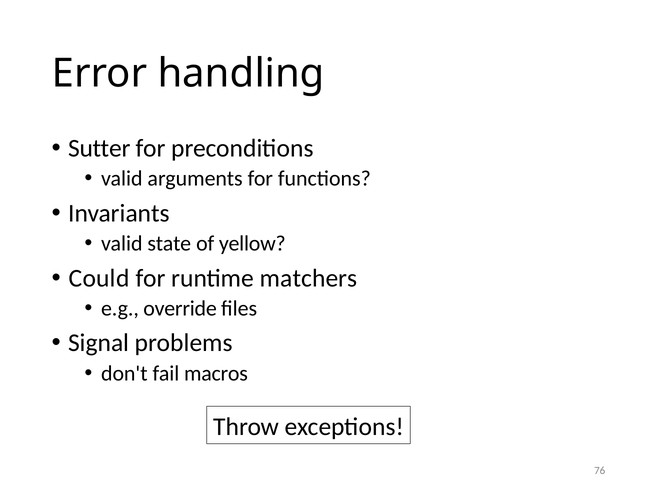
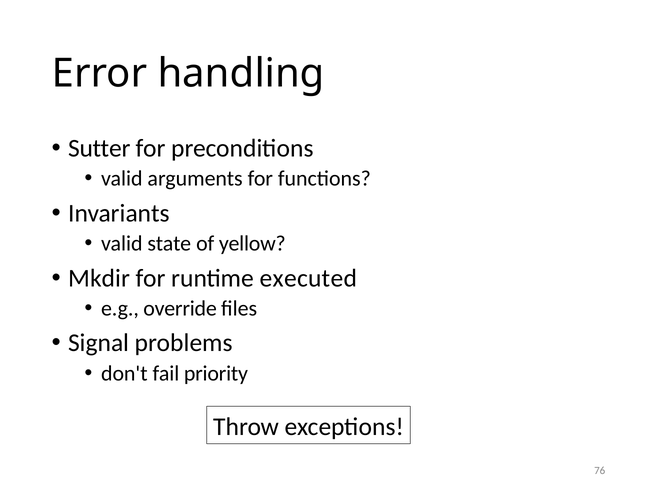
Could: Could -> Mkdir (99, 278)
matchers: matchers -> executed (308, 278)
macros: macros -> priority (216, 373)
